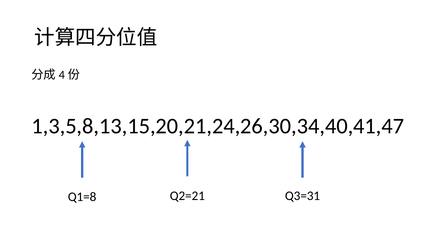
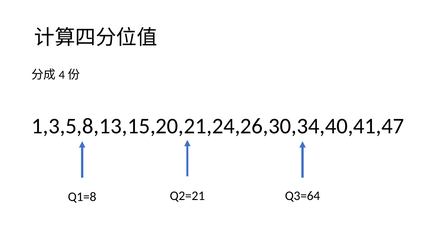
Q3=31: Q3=31 -> Q3=64 (303, 196)
